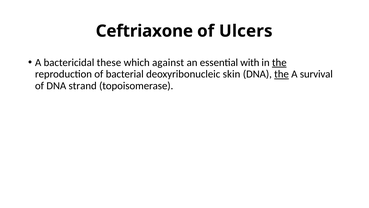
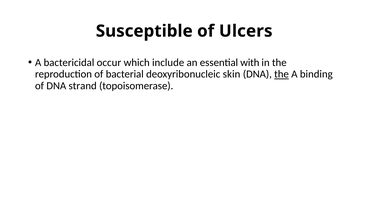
Ceftriaxone: Ceftriaxone -> Susceptible (144, 31)
these: these -> occur (109, 62)
against: against -> include (168, 62)
the underline: present -> none (279, 62)
survival: survival -> binding (316, 74)
